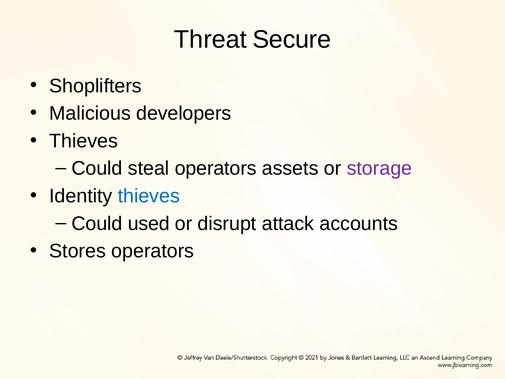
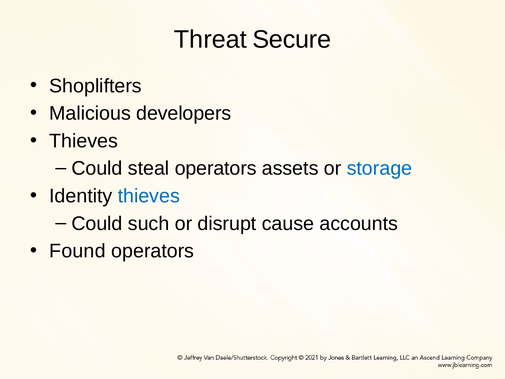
storage colour: purple -> blue (379, 168)
used: used -> such (149, 223)
attack: attack -> cause (288, 223)
Stores: Stores -> Found (77, 251)
